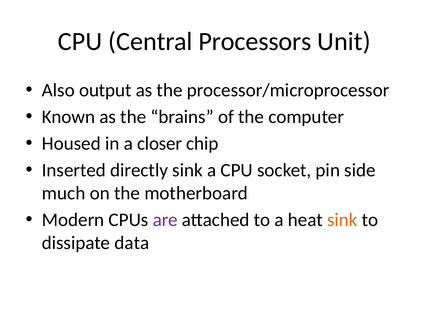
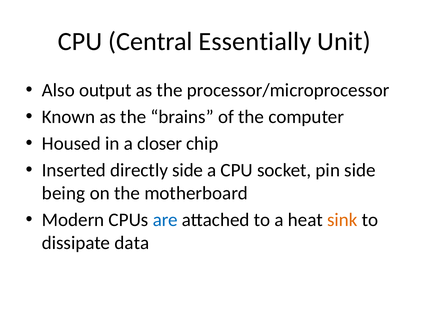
Processors: Processors -> Essentially (255, 42)
directly sink: sink -> side (188, 170)
much: much -> being (64, 193)
are colour: purple -> blue (165, 220)
